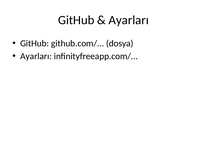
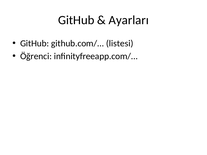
dosya: dosya -> listesi (120, 43)
Ayarları: Ayarları -> Öğrenci (36, 56)
